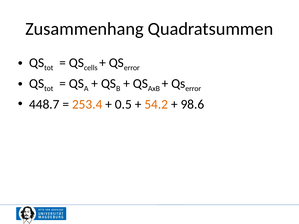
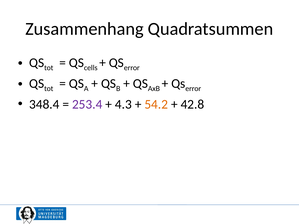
448.7: 448.7 -> 348.4 (44, 104)
253.4 colour: orange -> purple (87, 104)
0.5: 0.5 -> 4.3 (123, 104)
98.6: 98.6 -> 42.8 (192, 104)
